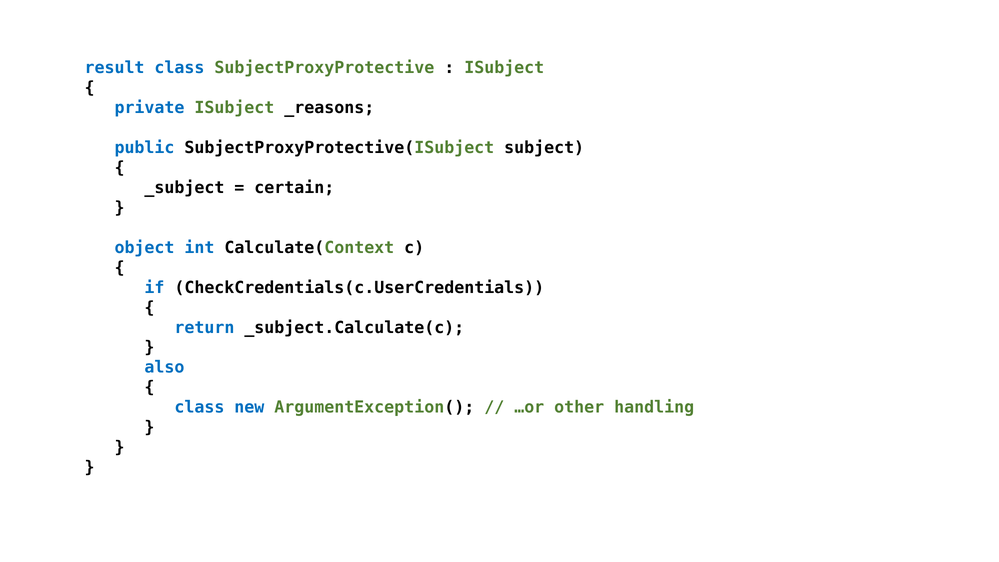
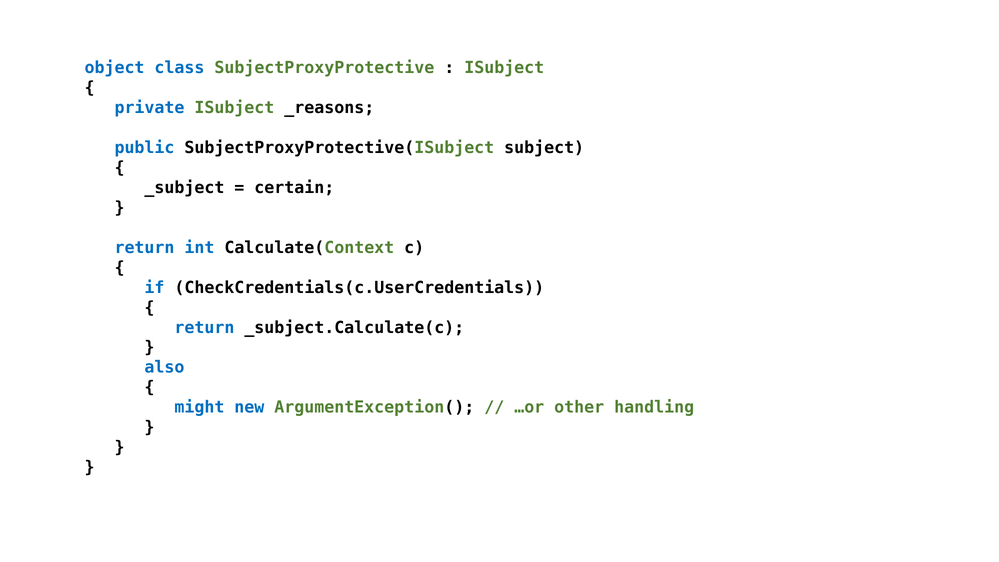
result: result -> object (115, 68)
object: object -> return (144, 248)
class: class -> might (199, 407)
